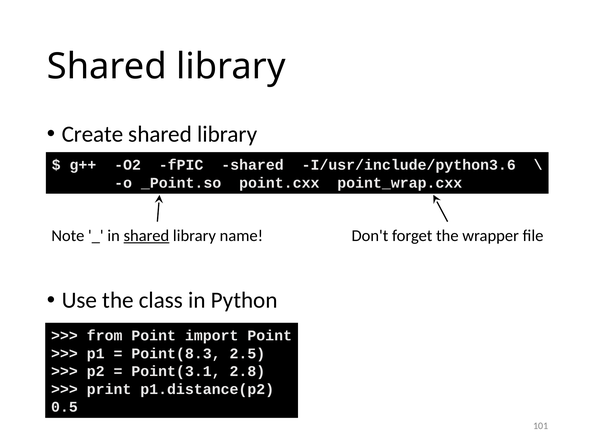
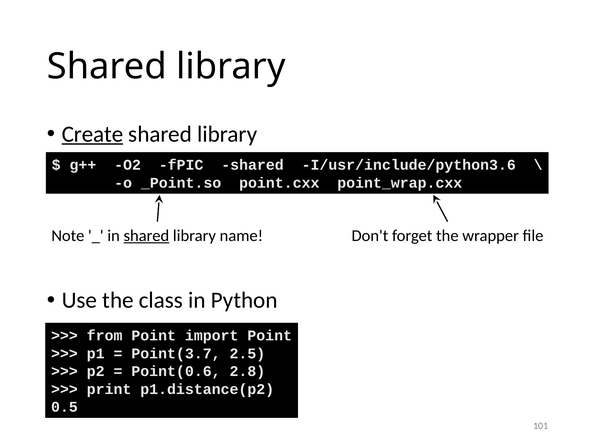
Create underline: none -> present (92, 134)
Point(8.3: Point(8.3 -> Point(3.7 (176, 354)
Point(3.1: Point(3.1 -> Point(0.6 (176, 372)
